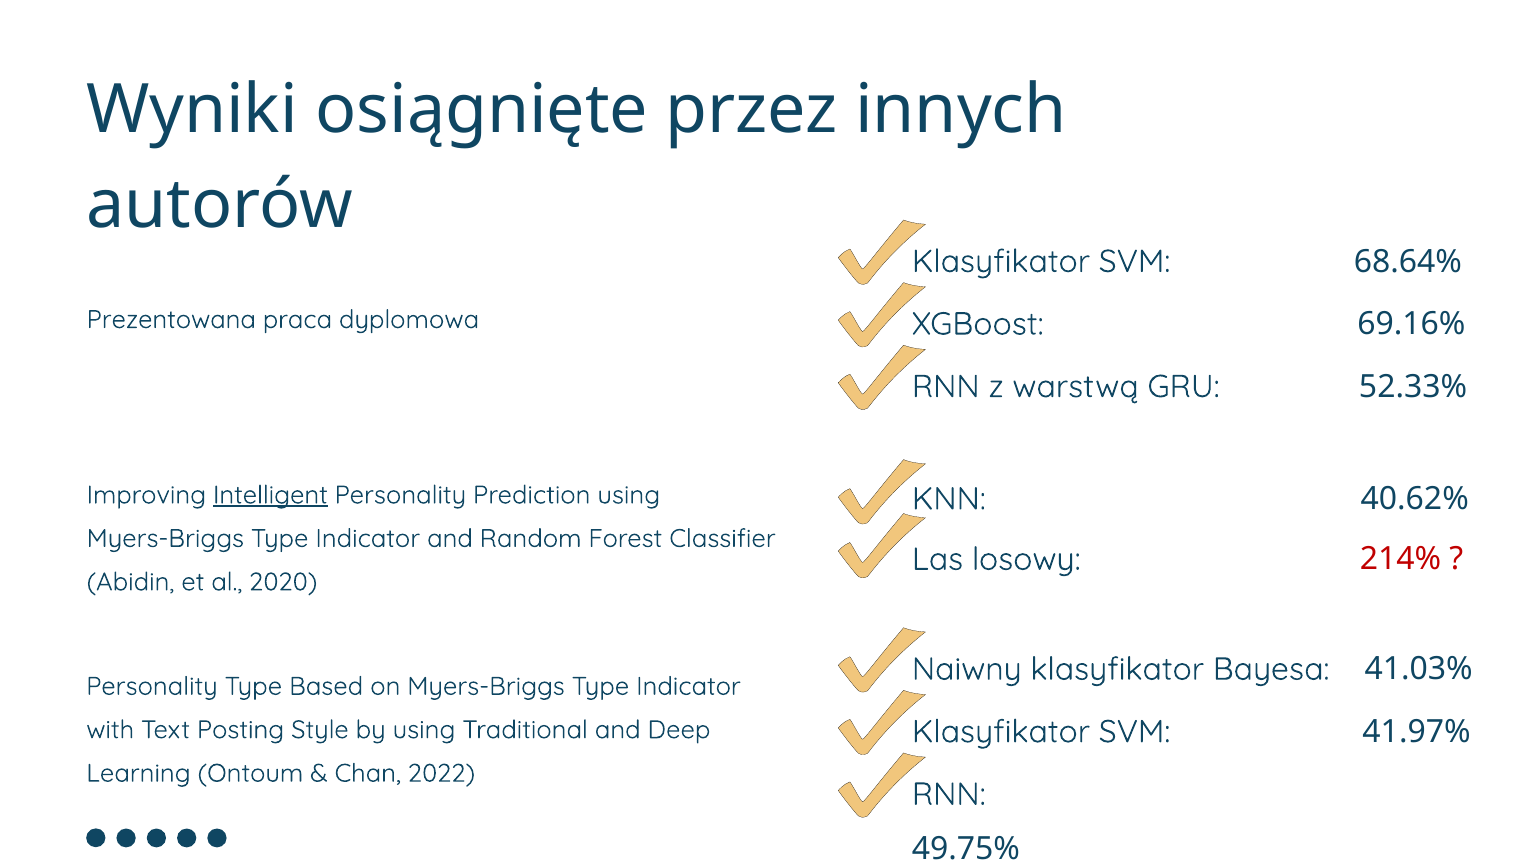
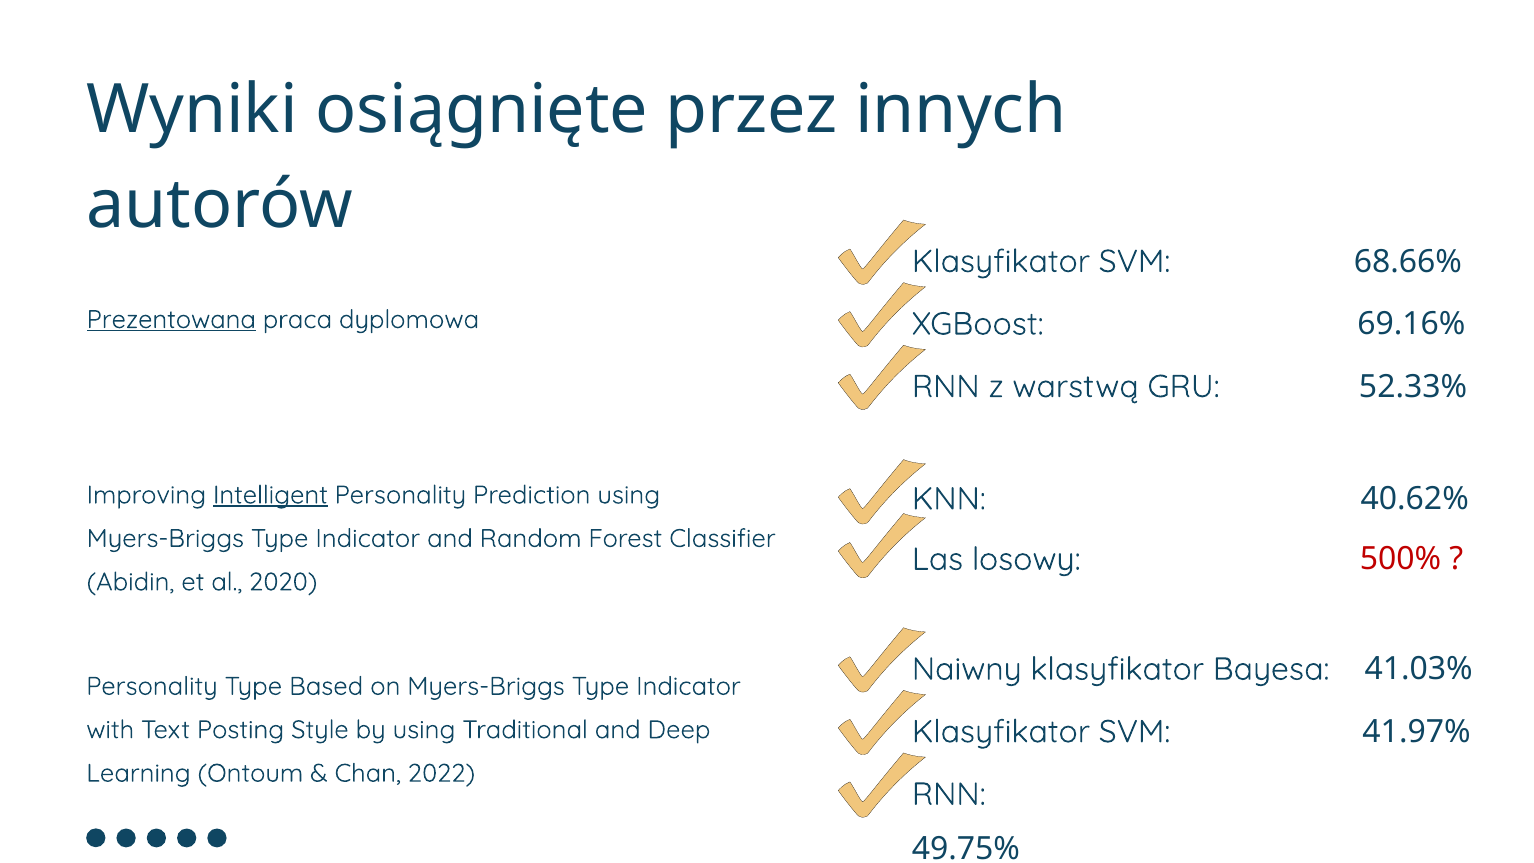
68.64%: 68.64% -> 68.66% (1408, 261)
Prezentowana underline: none -> present (171, 320)
214%: 214% -> 500% (1401, 559)
